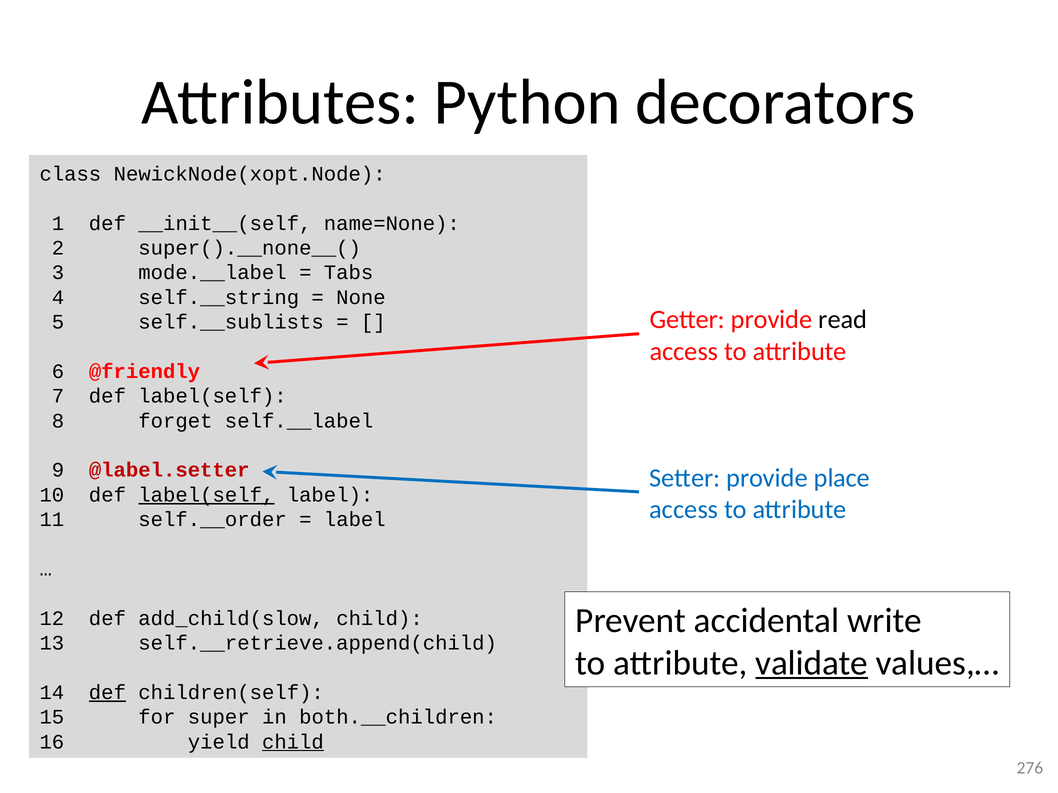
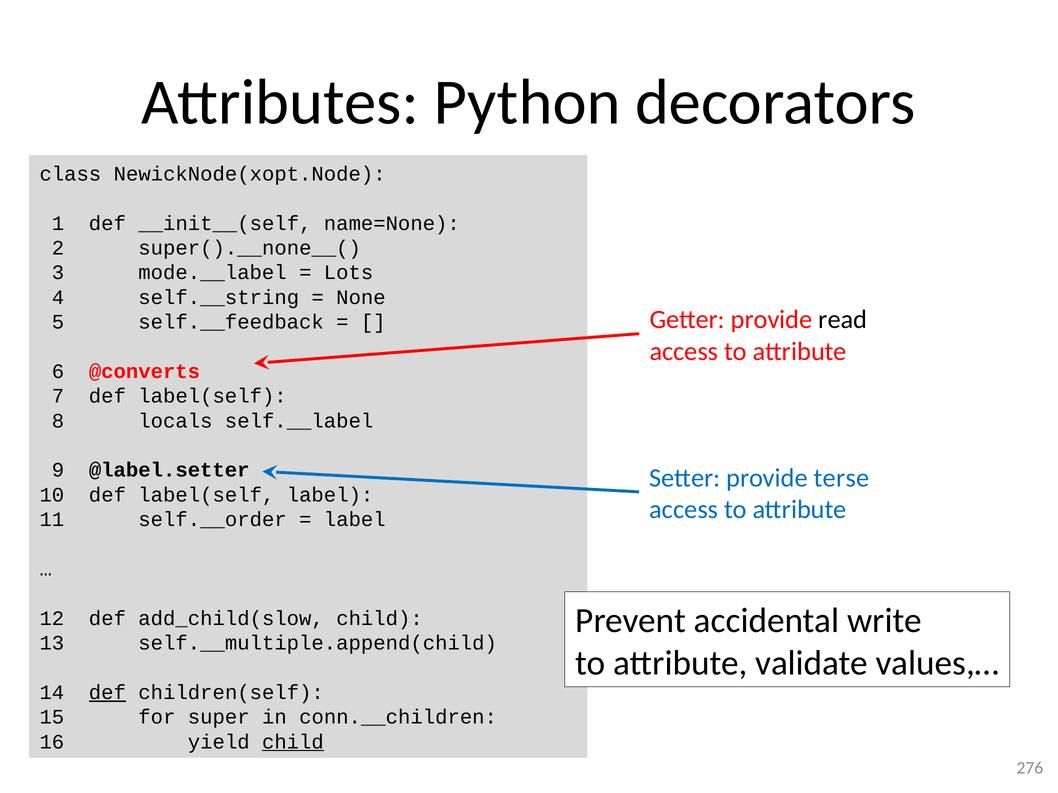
Tabs: Tabs -> Lots (349, 273)
self.__sublists: self.__sublists -> self.__feedback (231, 322)
@friendly: @friendly -> @converts (144, 372)
forget: forget -> locals (175, 421)
@label.setter colour: red -> black (169, 470)
place: place -> terse (842, 478)
label(self underline: present -> none (206, 495)
self.__retrieve.append(child: self.__retrieve.append(child -> self.__multiple.append(child (318, 643)
validate underline: present -> none (812, 663)
both.__children: both.__children -> conn.__children (398, 717)
